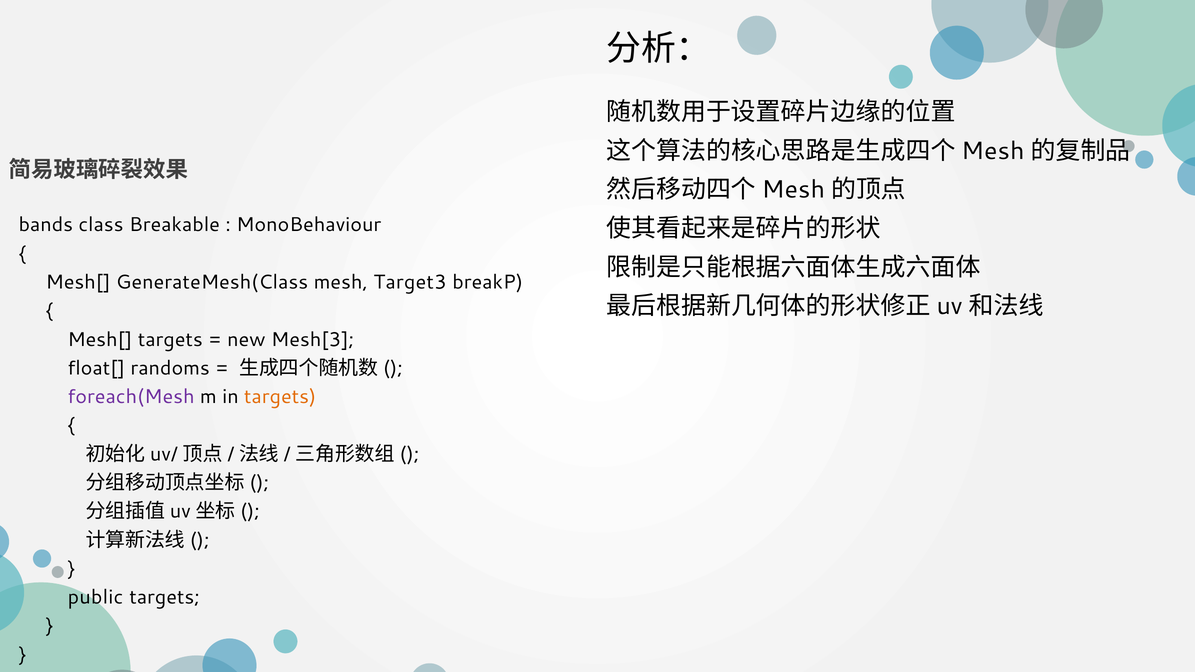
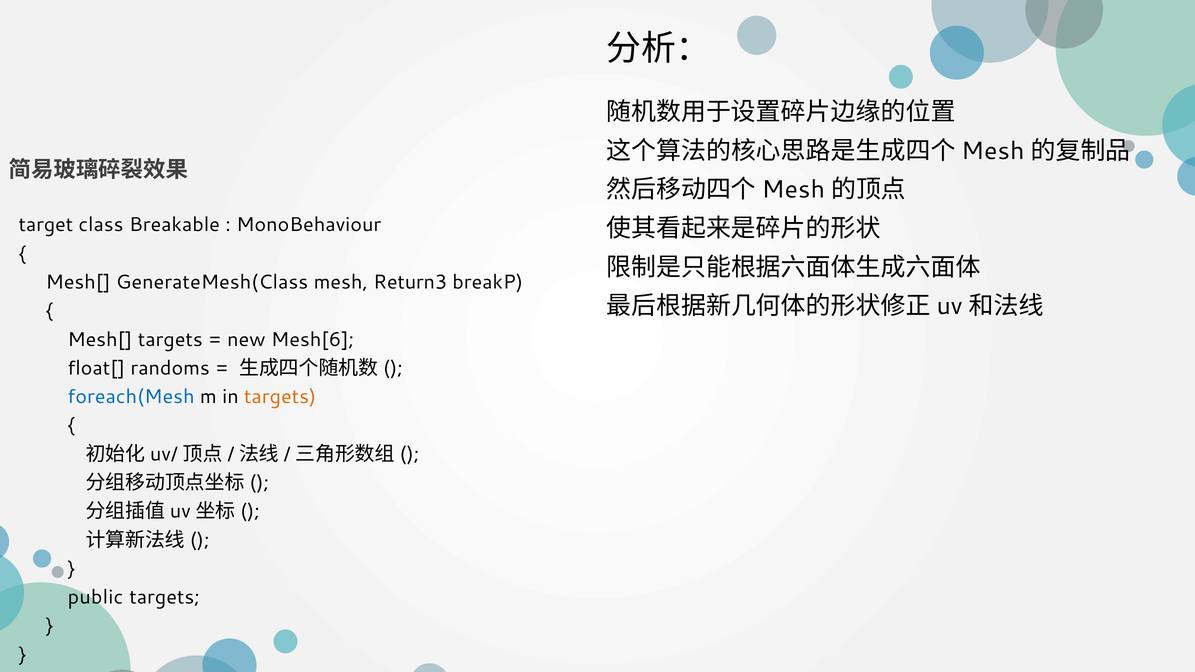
bands: bands -> target (46, 225)
Target3: Target3 -> Return3 (410, 282)
Mesh[3: Mesh[3 -> Mesh[6 (313, 340)
foreach(Mesh colour: purple -> blue (131, 397)
